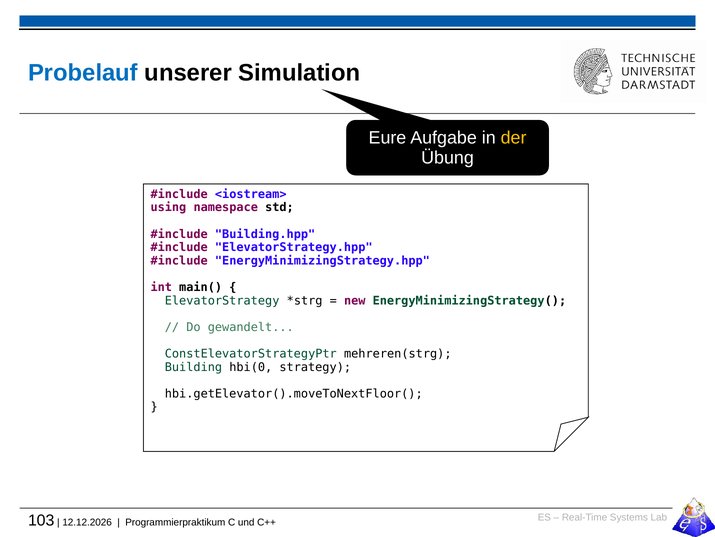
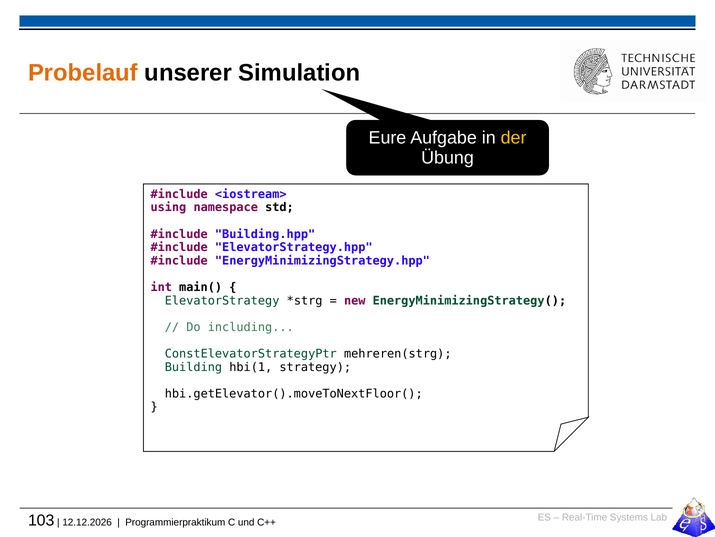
Probelauf colour: blue -> orange (83, 73)
gewandelt: gewandelt -> including (251, 327)
hbi(0: hbi(0 -> hbi(1 (251, 367)
